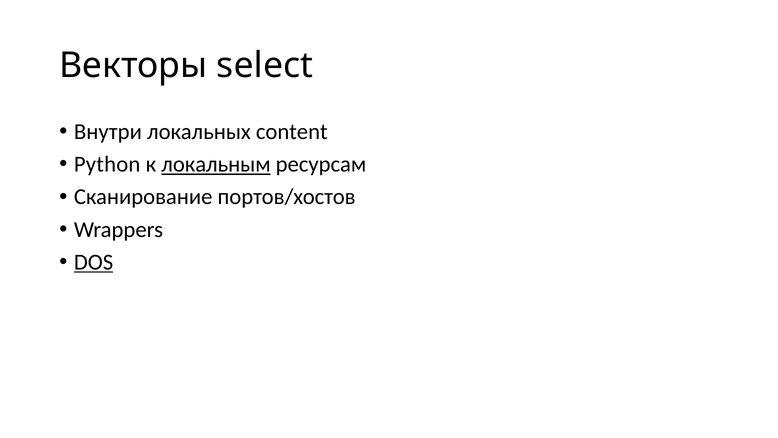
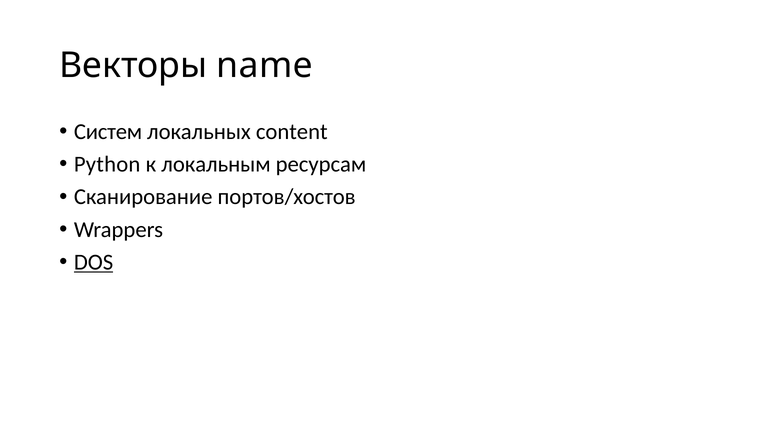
select: select -> name (265, 65)
Внутри: Внутри -> Систем (108, 132)
локальным underline: present -> none (216, 164)
